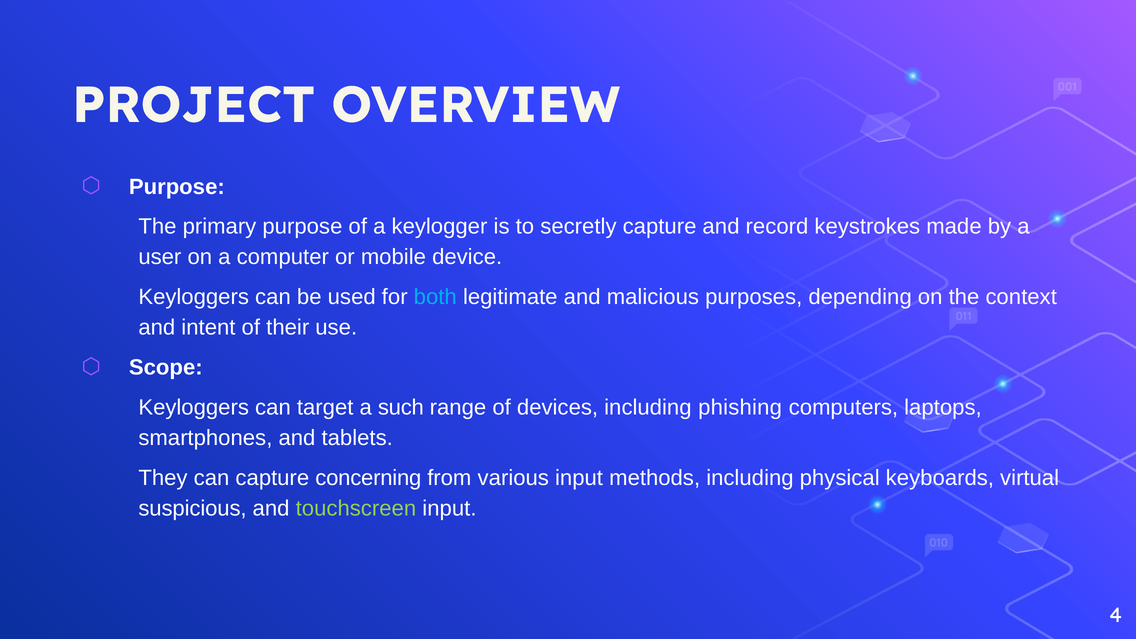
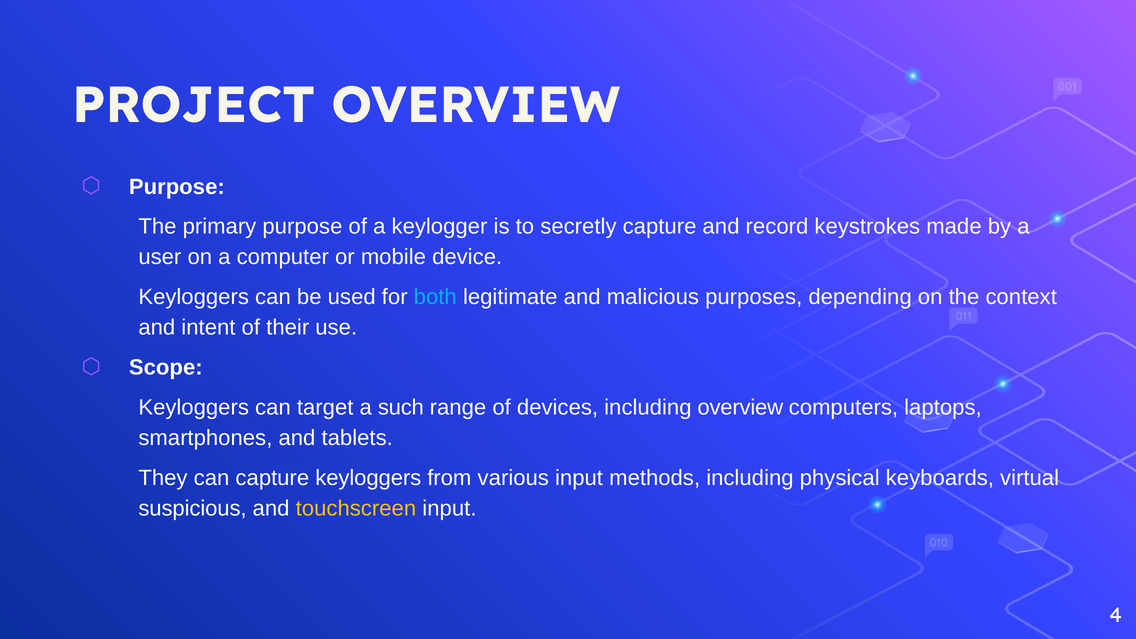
including phishing: phishing -> overview (740, 407)
capture concerning: concerning -> keyloggers (368, 478)
touchscreen colour: light green -> yellow (356, 508)
